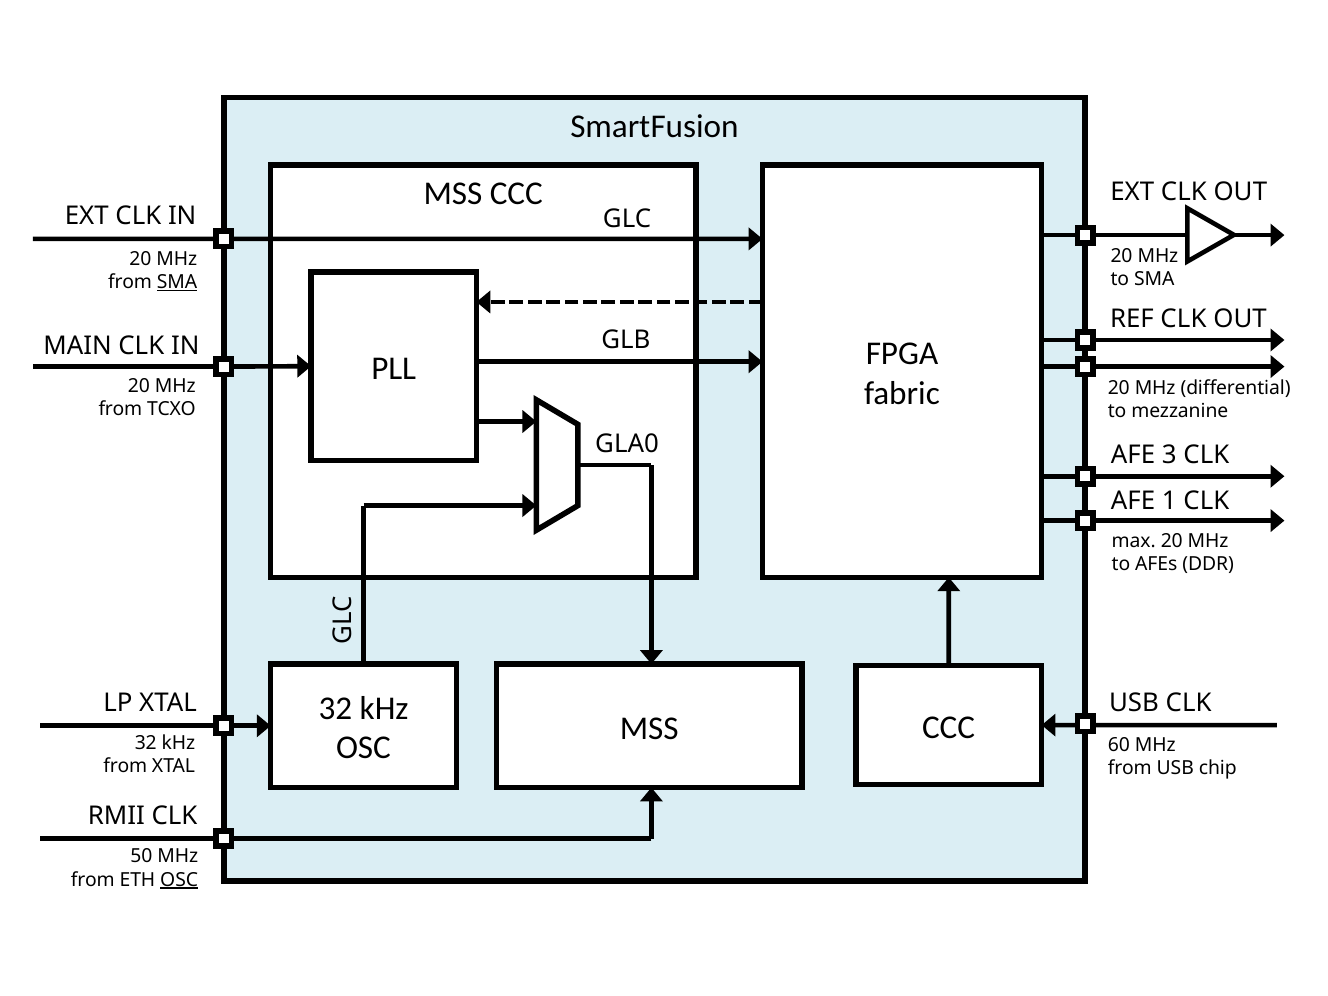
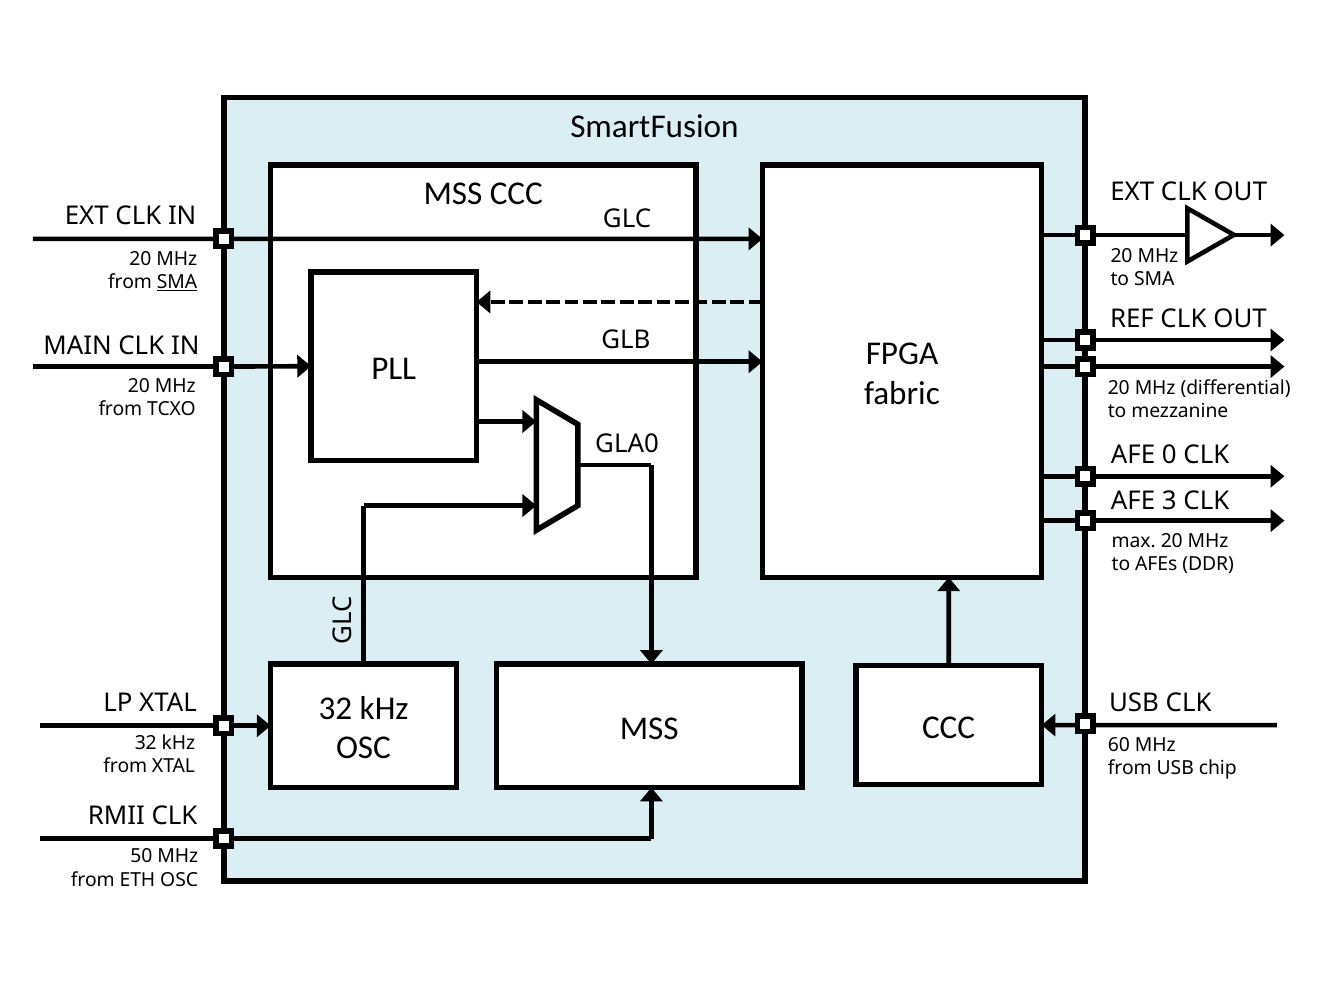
3: 3 -> 0 (1169, 455)
1: 1 -> 3 (1169, 501)
OSC underline: present -> none (179, 880)
